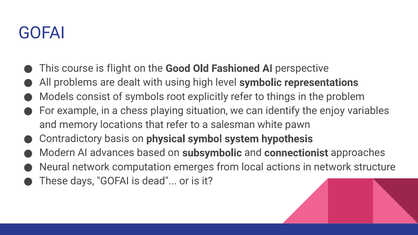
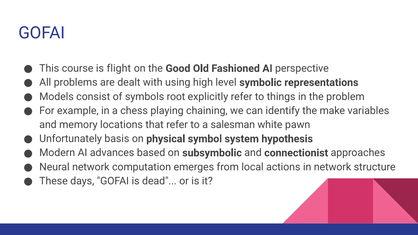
situation: situation -> chaining (207, 111)
enjoy: enjoy -> make (332, 111)
Contradictory: Contradictory -> Unfortunately (71, 139)
